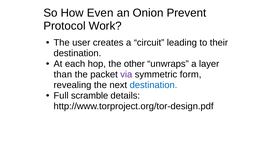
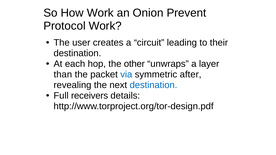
How Even: Even -> Work (100, 13)
via colour: purple -> blue (126, 75)
form: form -> after (191, 75)
scramble: scramble -> receivers (90, 96)
